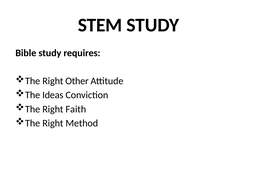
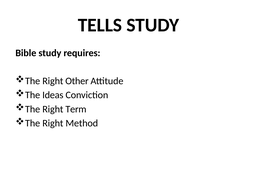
STEM: STEM -> TELLS (100, 25)
Faith: Faith -> Term (76, 109)
